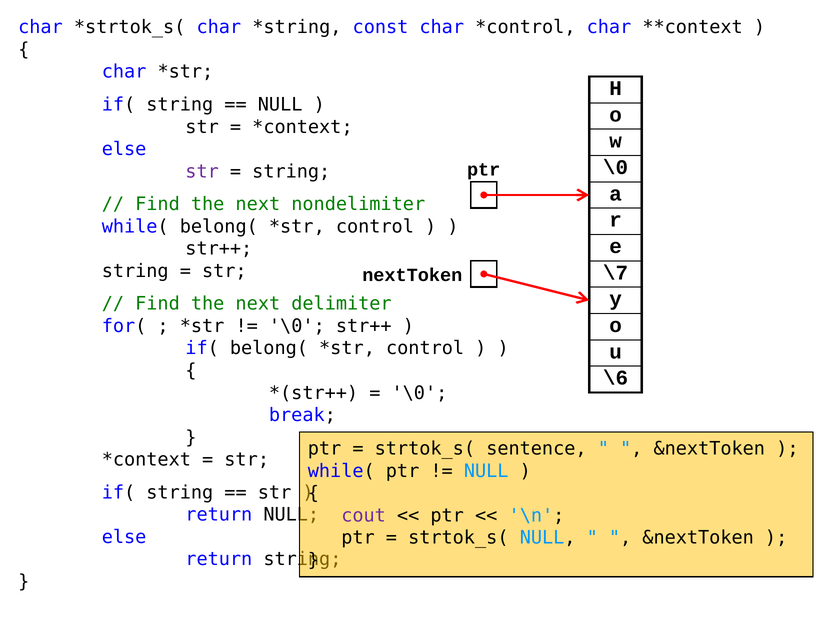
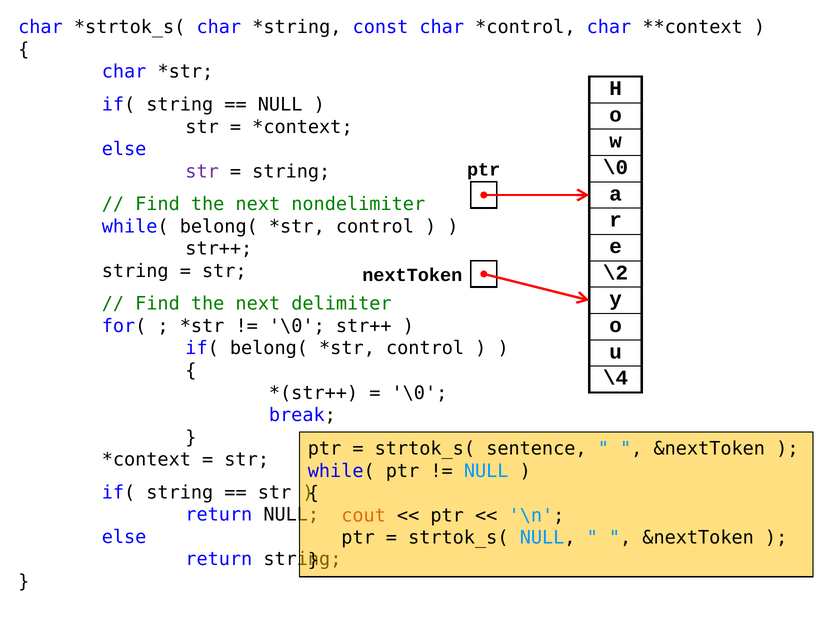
\7: \7 -> \2 (616, 273)
\6: \6 -> \4 (616, 378)
cout colour: purple -> orange (364, 515)
